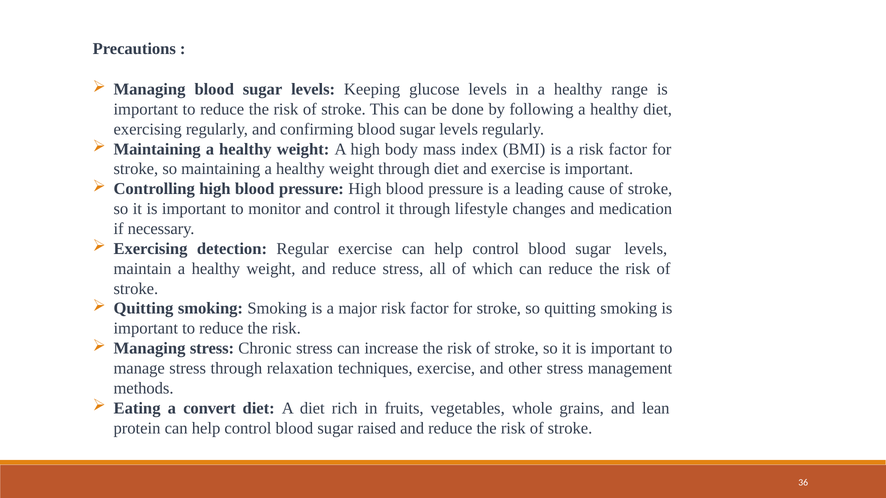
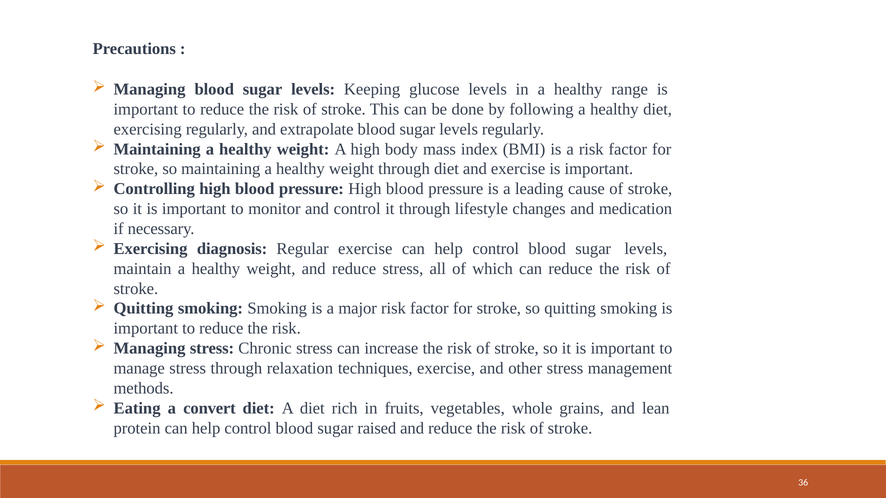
confirming: confirming -> extrapolate (317, 129)
detection: detection -> diagnosis (232, 249)
